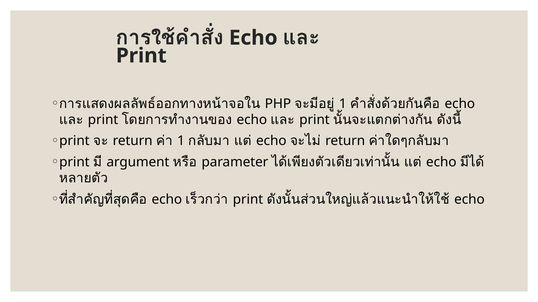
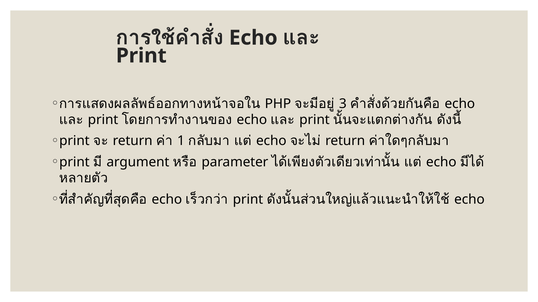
1: 1 -> 3 (343, 104)
